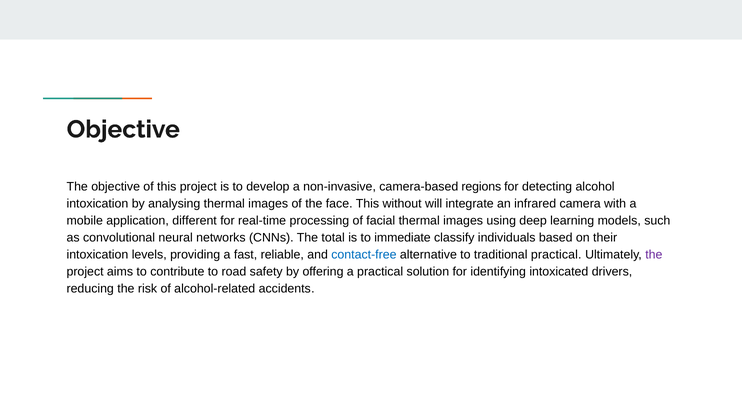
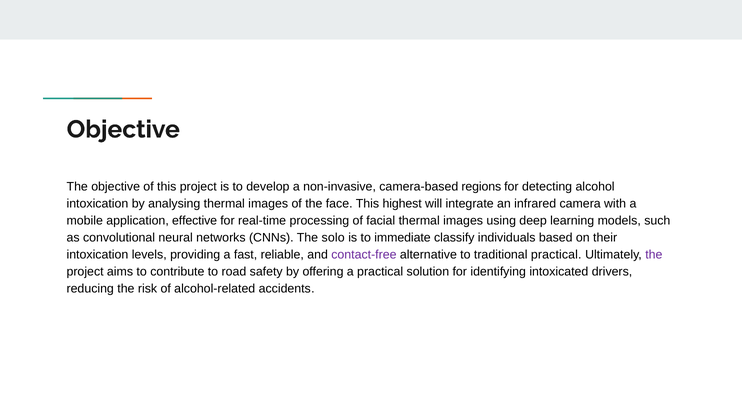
without: without -> highest (402, 204)
different: different -> effective (195, 221)
total: total -> solo (333, 238)
contact-free colour: blue -> purple (364, 255)
